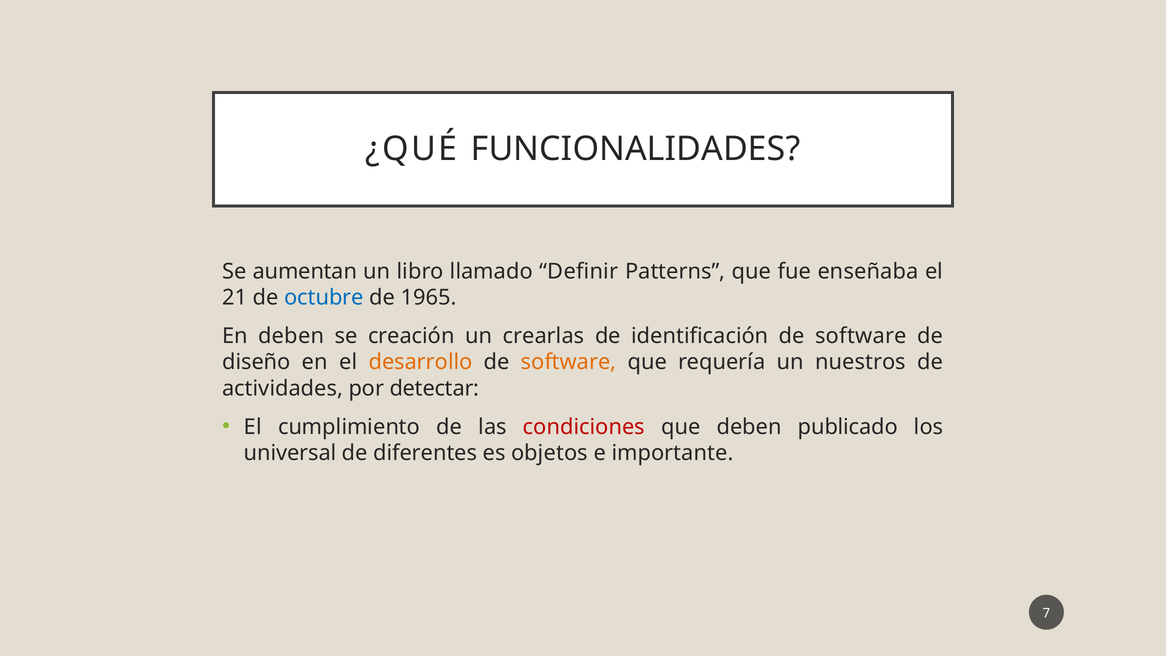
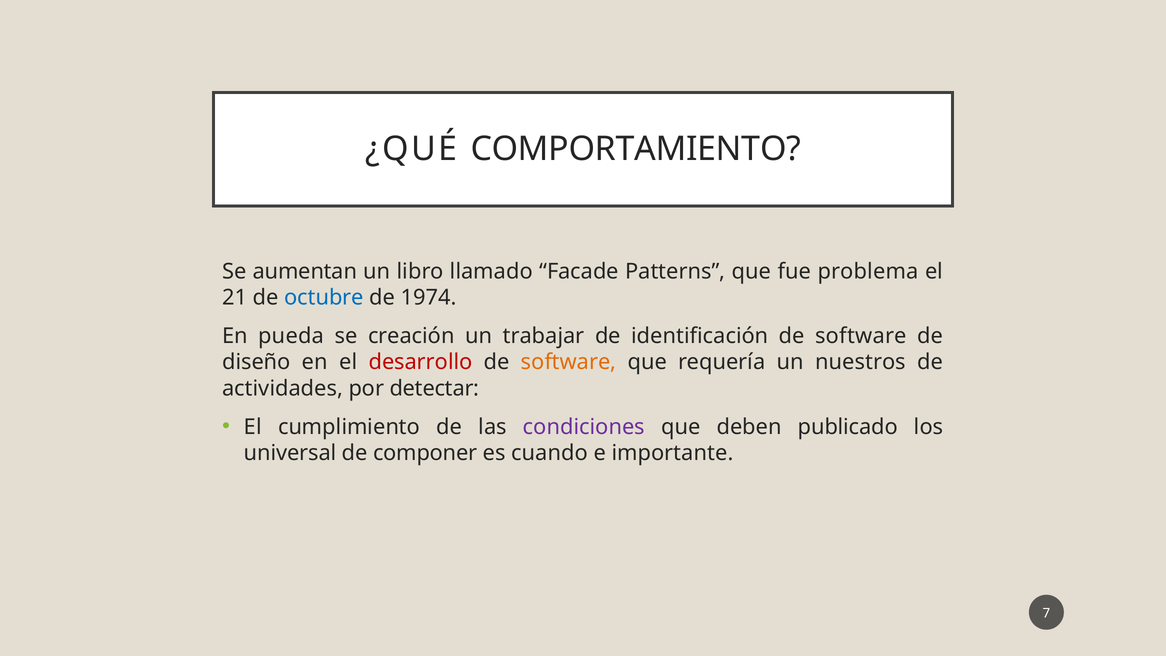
FUNCIONALIDADES: FUNCIONALIDADES -> COMPORTAMIENTO (636, 149)
Definir: Definir -> Facade (579, 271)
enseñaba: enseñaba -> problema (868, 271)
1965: 1965 -> 1974 (429, 298)
En deben: deben -> pueda (291, 336)
crearlas: crearlas -> trabajar (544, 336)
desarrollo colour: orange -> red (421, 362)
condiciones colour: red -> purple (584, 427)
diferentes: diferentes -> componer (425, 453)
objetos: objetos -> cuando (550, 453)
